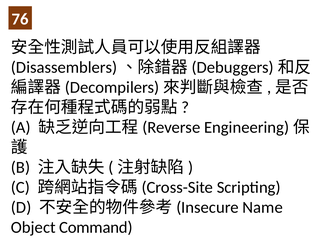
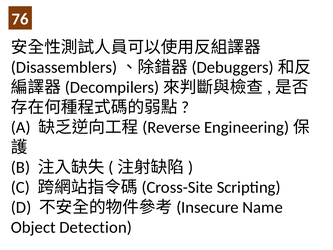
Command: Command -> Detection (96, 227)
